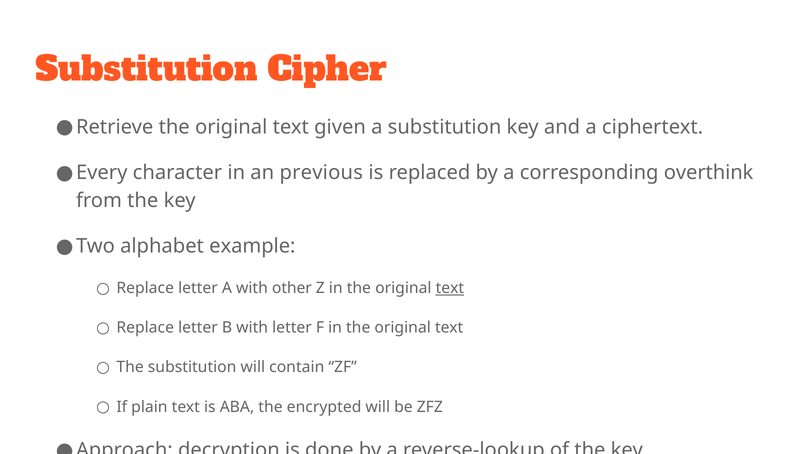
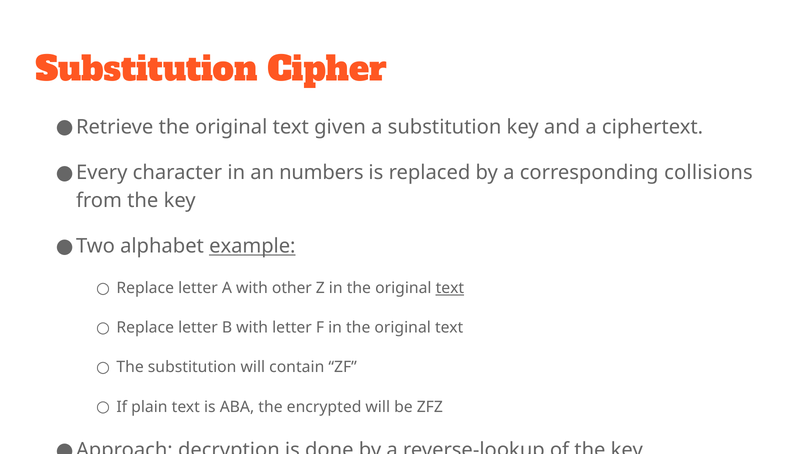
previous: previous -> numbers (321, 173)
overthink: overthink -> collisions (708, 173)
example underline: none -> present (252, 247)
